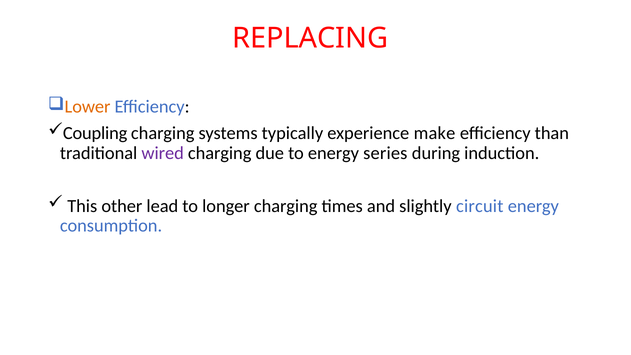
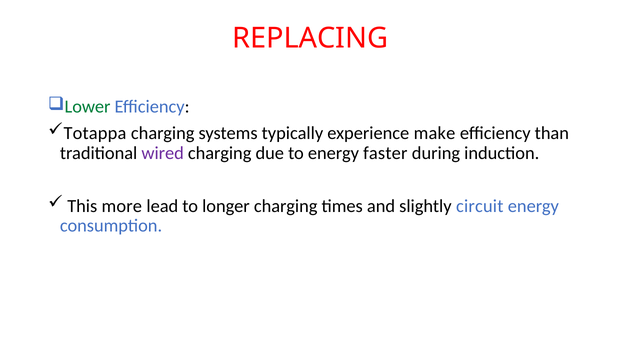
Lower colour: orange -> green (88, 107)
Coupling: Coupling -> Totappa (95, 133)
series: series -> faster (385, 153)
other: other -> more (122, 206)
